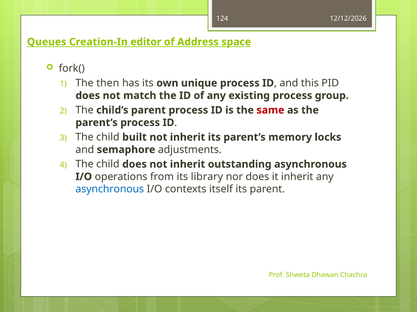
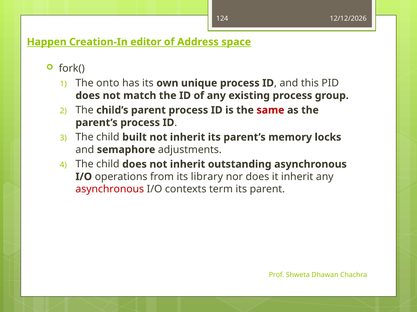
Queues: Queues -> Happen (47, 42)
then: then -> onto (108, 83)
asynchronous colour: blue -> red (110, 190)
itself: itself -> term (221, 190)
